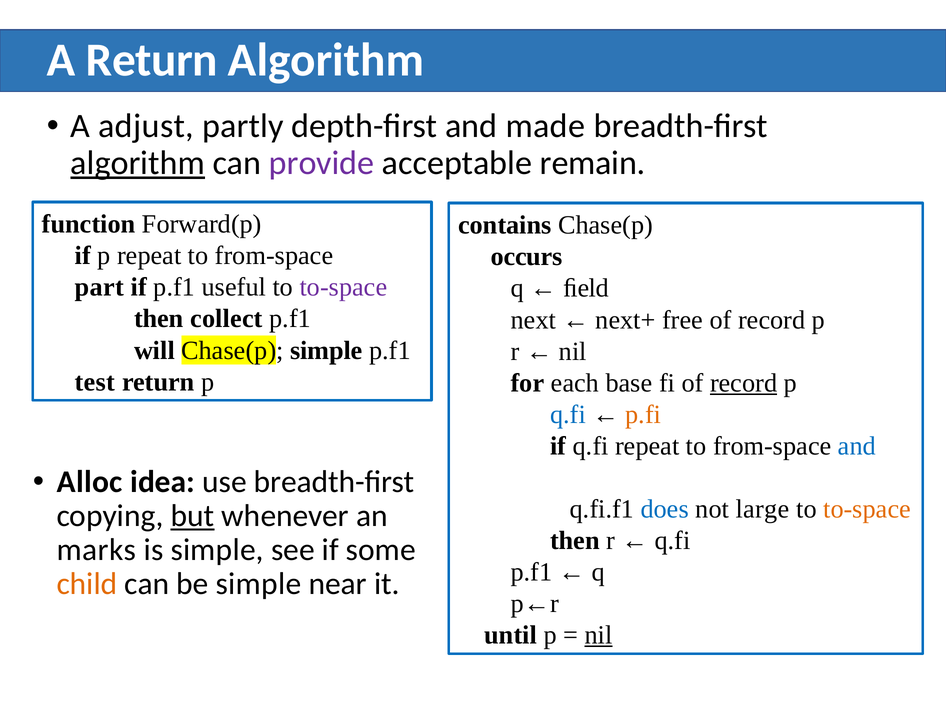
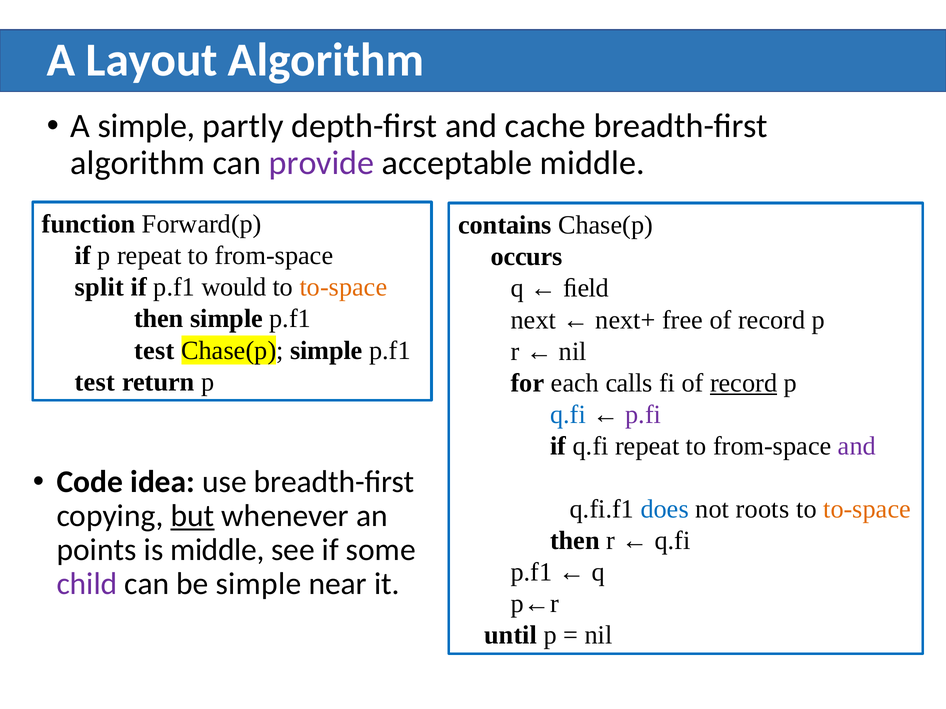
A Return: Return -> Layout (152, 60)
A adjust: adjust -> simple (146, 126)
made: made -> cache (545, 126)
algorithm underline: present -> none (138, 163)
acceptable remain: remain -> middle (592, 163)
part: part -> split (99, 287)
useful: useful -> would (234, 287)
to-space colour: purple -> orange (343, 287)
then collect: collect -> simple (227, 319)
will: will -> test (154, 351)
base: base -> calls (629, 383)
p.fi colour: orange -> purple (643, 415)
and colour: blue -> purple (857, 446)
Alloc: Alloc -> Code (90, 482)
large: large -> roots (762, 509)
marks: marks -> points (97, 550)
is simple: simple -> middle (217, 550)
child colour: orange -> purple (87, 584)
nil underline: present -> none (599, 636)
